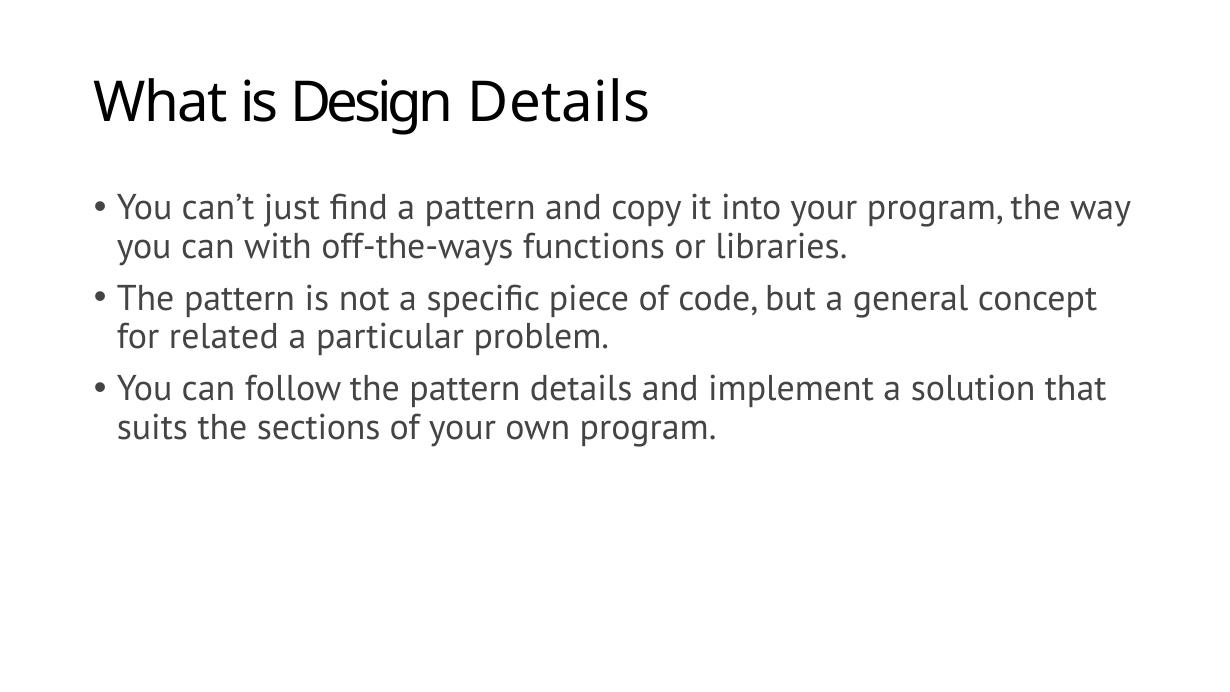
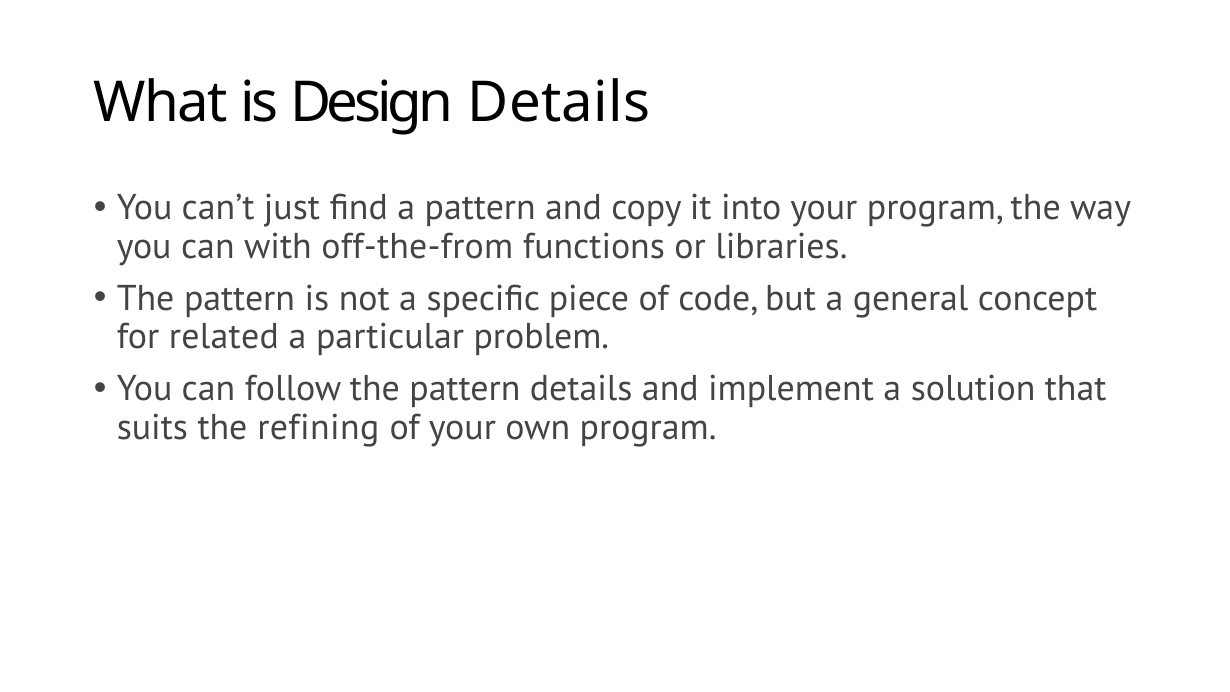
off-the-ways: off-the-ways -> off-the-from (417, 247)
sections: sections -> refining (318, 427)
